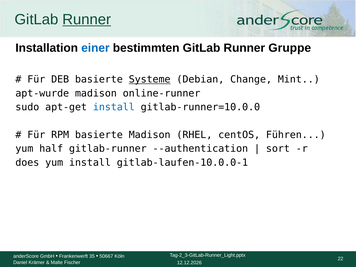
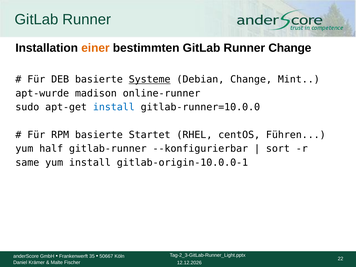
Runner underline: present -> none (87, 20)
einer colour: blue -> orange (95, 48)
Runner Gruppe: Gruppe -> Change (290, 48)
basierte Madison: Madison -> Startet (150, 135)
--authentication: --authentication -> --konfigurierbar (200, 149)
does: does -> same (27, 163)
gitlab-laufen-10.0.0-1: gitlab-laufen-10.0.0-1 -> gitlab-origin-10.0.0-1 (182, 163)
